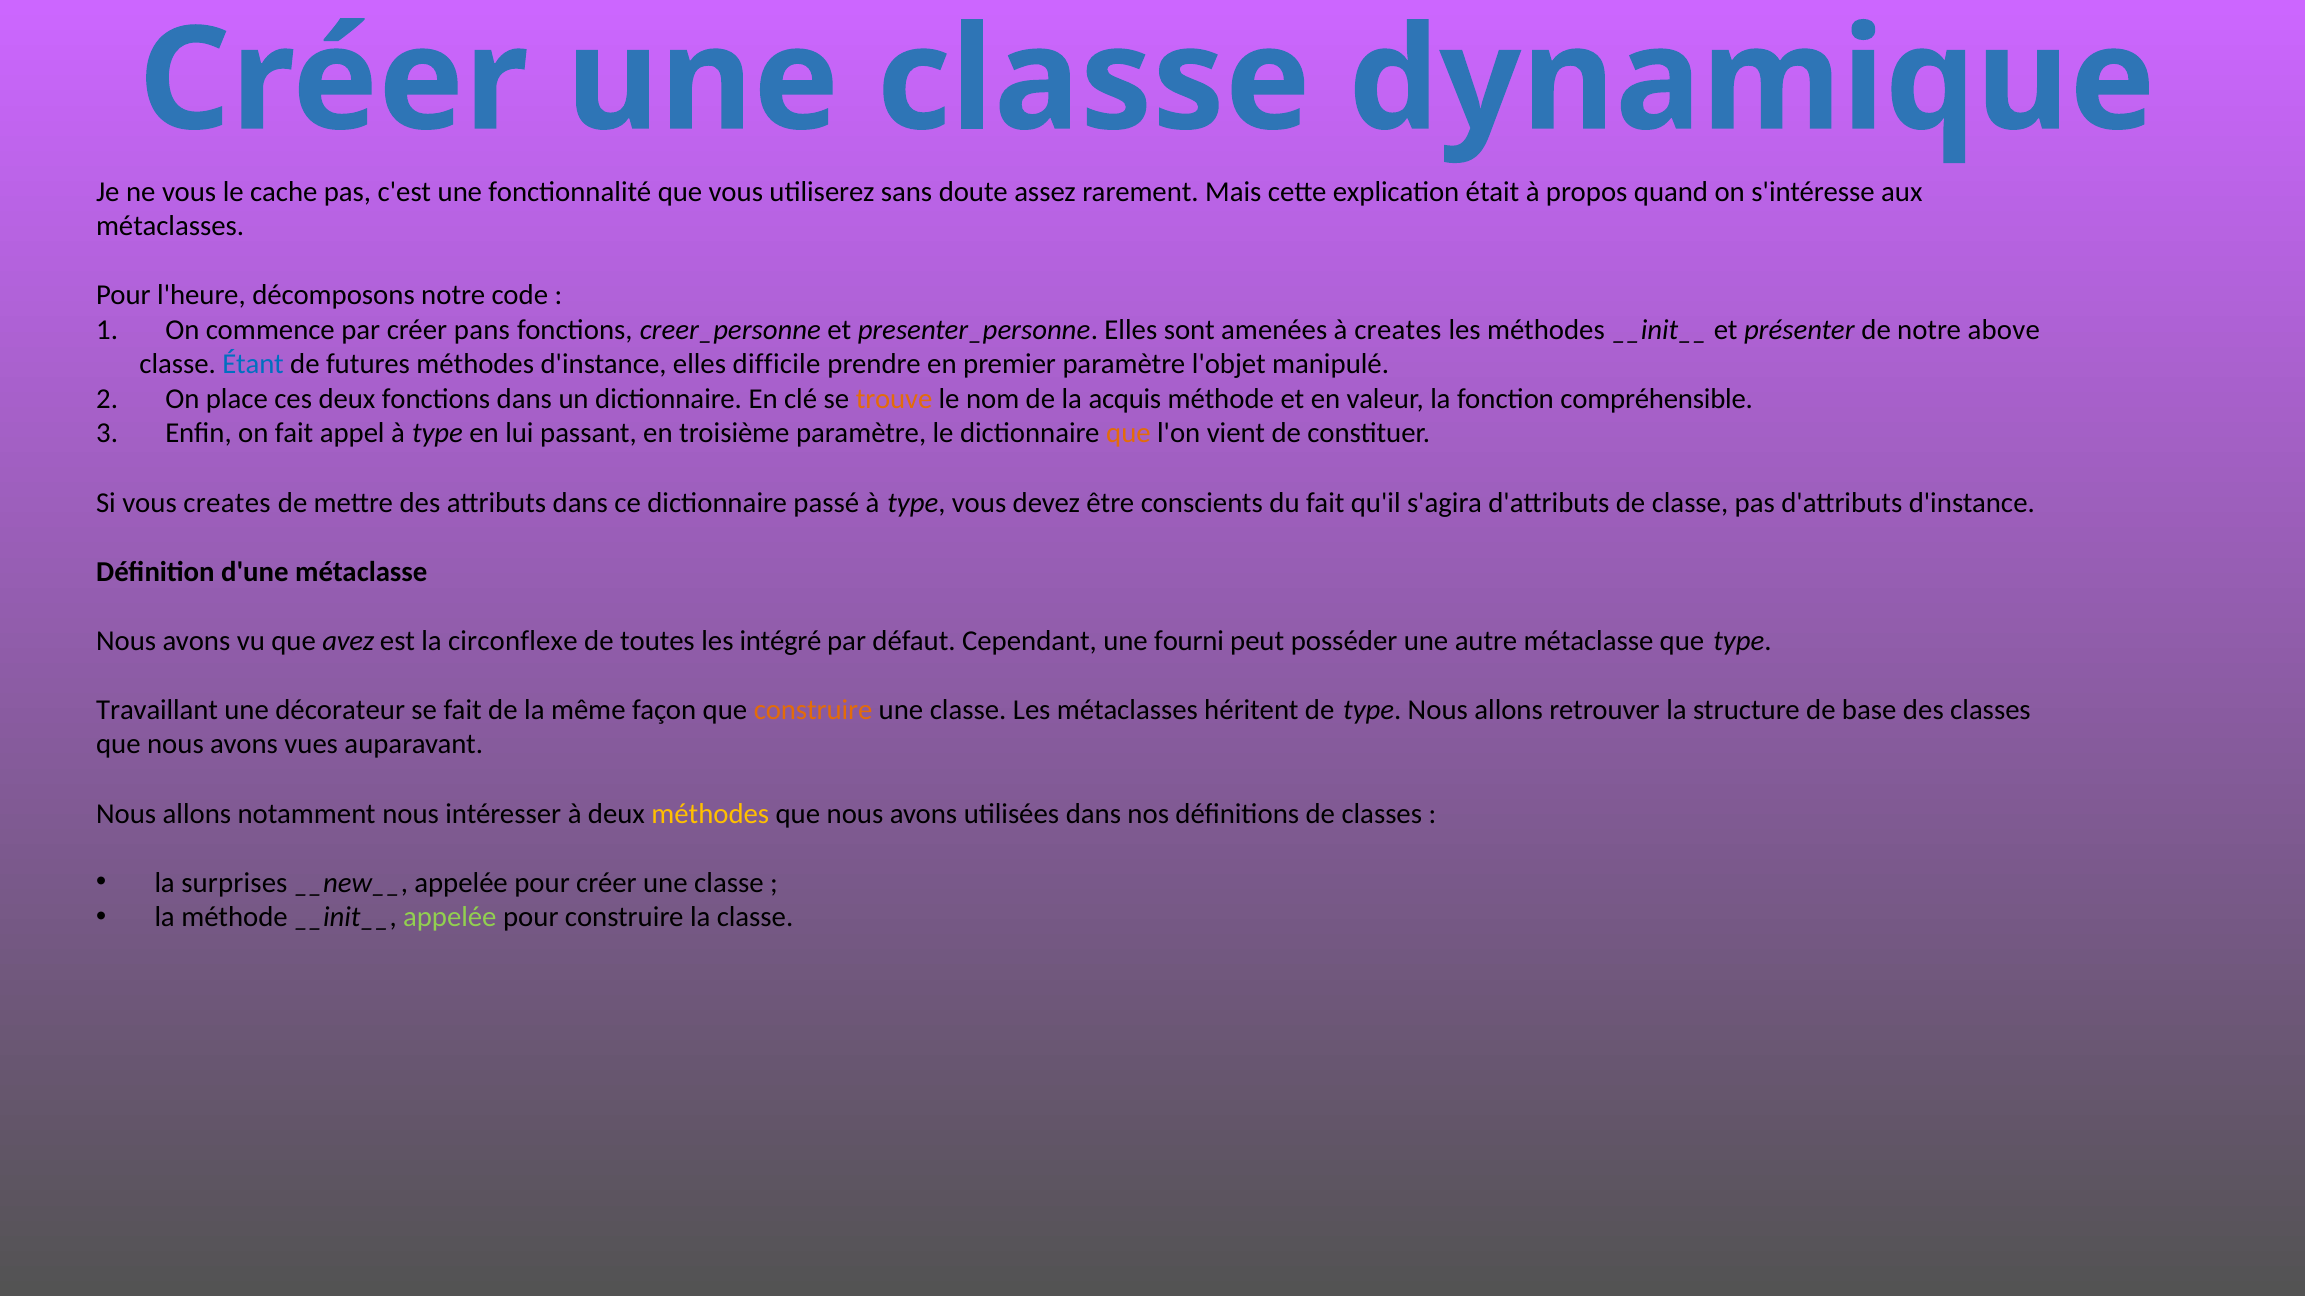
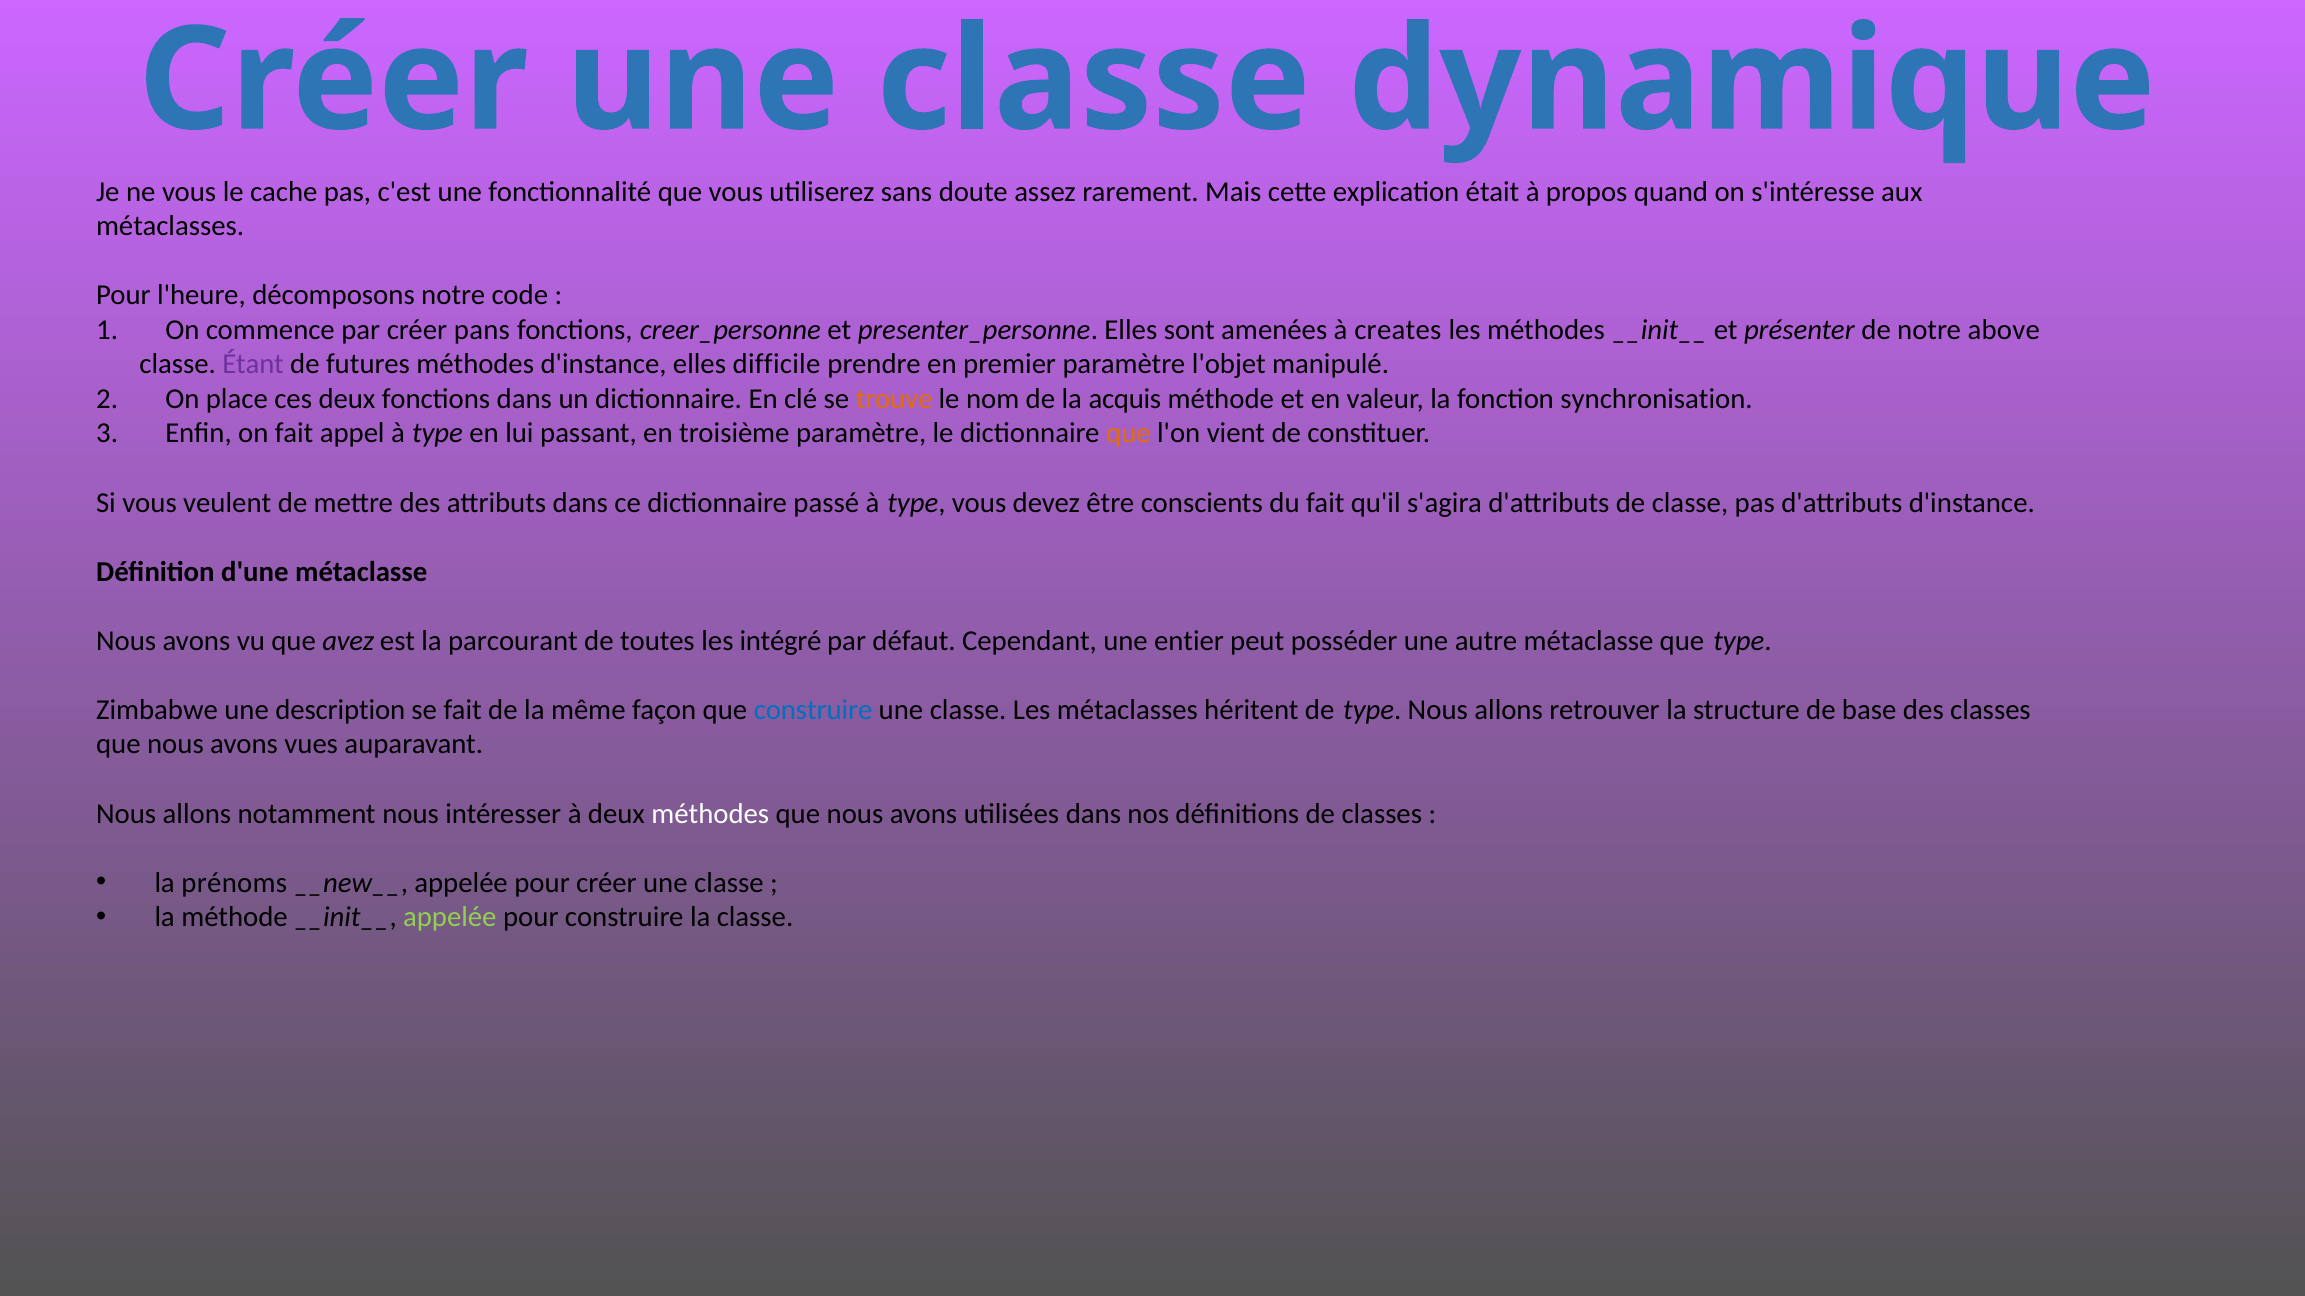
Étant colour: blue -> purple (253, 364)
compréhensible: compréhensible -> synchronisation (1657, 399)
vous creates: creates -> veulent (227, 503)
circonflexe: circonflexe -> parcourant (513, 641)
fourni: fourni -> entier (1189, 641)
Travaillant: Travaillant -> Zimbabwe (157, 710)
décorateur: décorateur -> description (340, 710)
construire colour: orange -> blue (813, 710)
méthodes colour: yellow -> white (710, 814)
surprises: surprises -> prénoms (234, 883)
